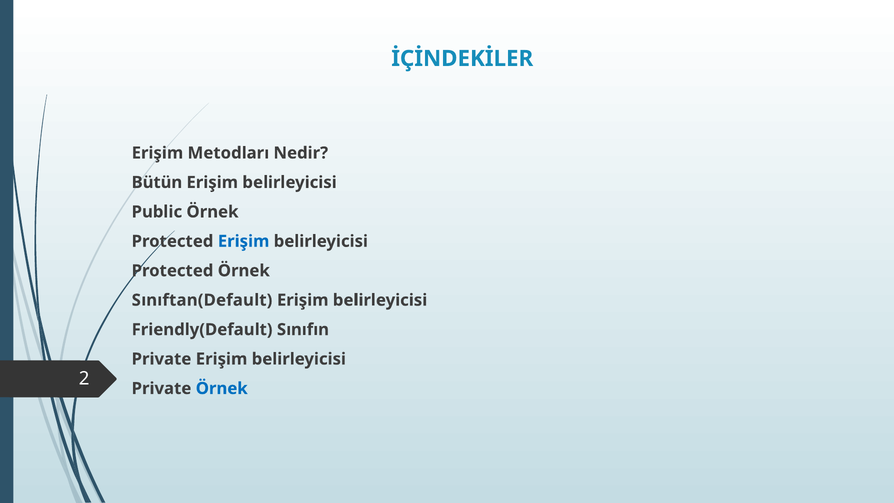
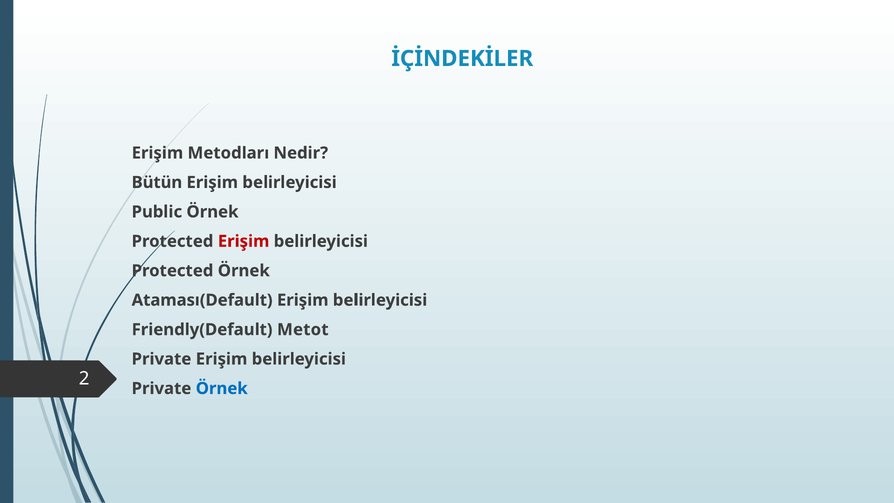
Erişim colour: blue -> red (244, 241)
Sınıftan(Default: Sınıftan(Default -> Ataması(Default (202, 300)
Sınıfın: Sınıfın -> Metot (303, 330)
